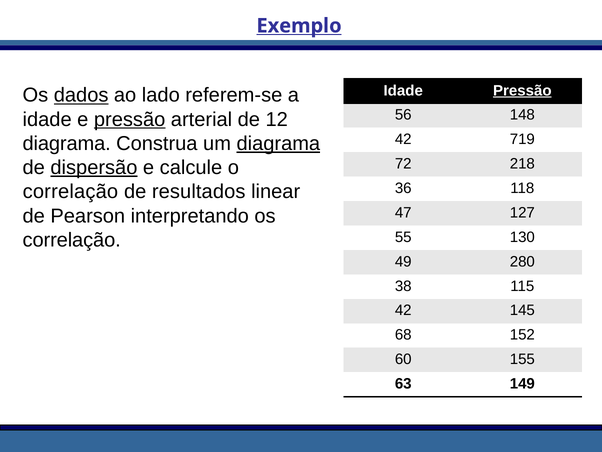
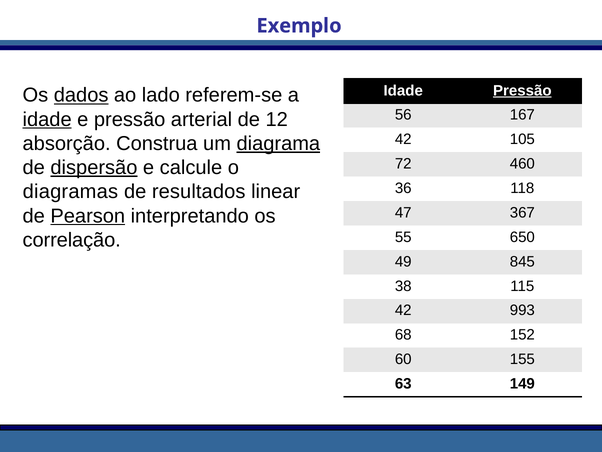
Exemplo underline: present -> none (299, 26)
148: 148 -> 167 (522, 115)
idade underline: none -> present (47, 119)
pressão underline: present -> none (130, 119)
719: 719 -> 105 (522, 139)
diagrama: diagrama -> absorção (67, 143)
218: 218 -> 460 (522, 164)
correlação: correlação -> diagramas (70, 192)
127: 127 -> 367 (522, 213)
Pearson underline: none -> present (88, 216)
130: 130 -> 650 (522, 237)
280: 280 -> 845 (522, 261)
145: 145 -> 993 (522, 310)
